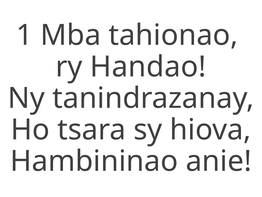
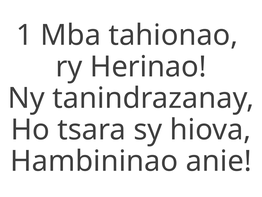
Handao: Handao -> Herinao (148, 67)
